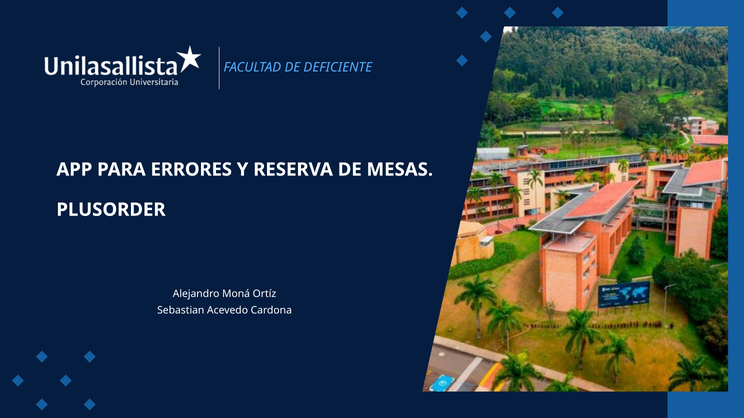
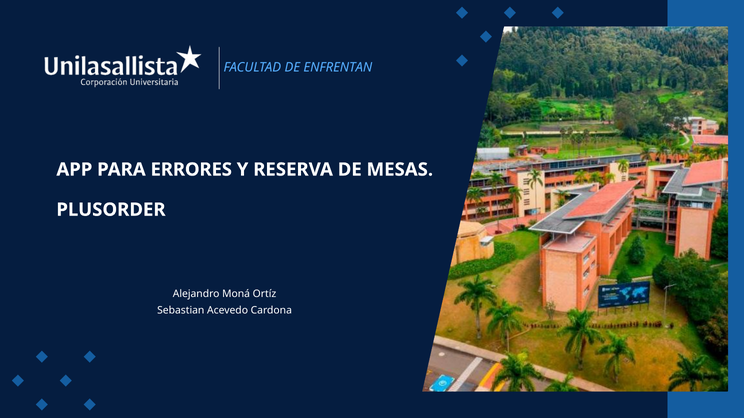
DEFICIENTE: DEFICIENTE -> ENFRENTAN (338, 67)
